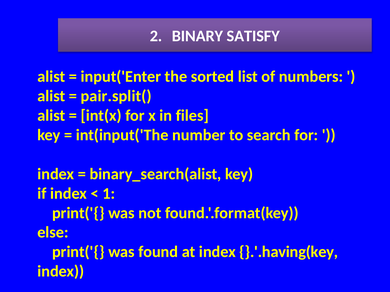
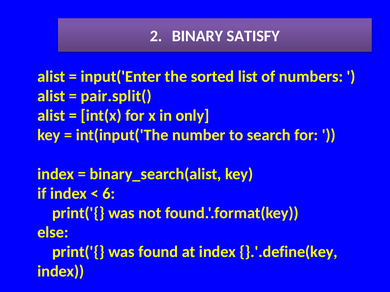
files: files -> only (192, 116)
1: 1 -> 6 (109, 194)
}.'.having(key: }.'.having(key -> }.'.define(key (289, 252)
